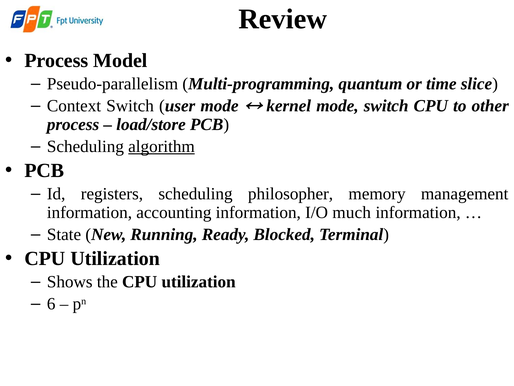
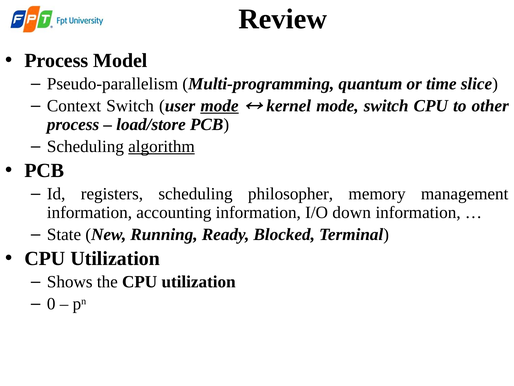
mode underline: none -> present (219, 106)
much: much -> down (352, 212)
6: 6 -> 0 (51, 304)
